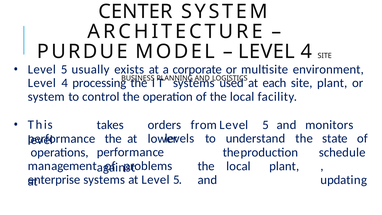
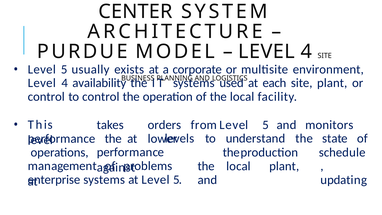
processing: processing -> availability (99, 83)
system: system -> control (46, 97)
